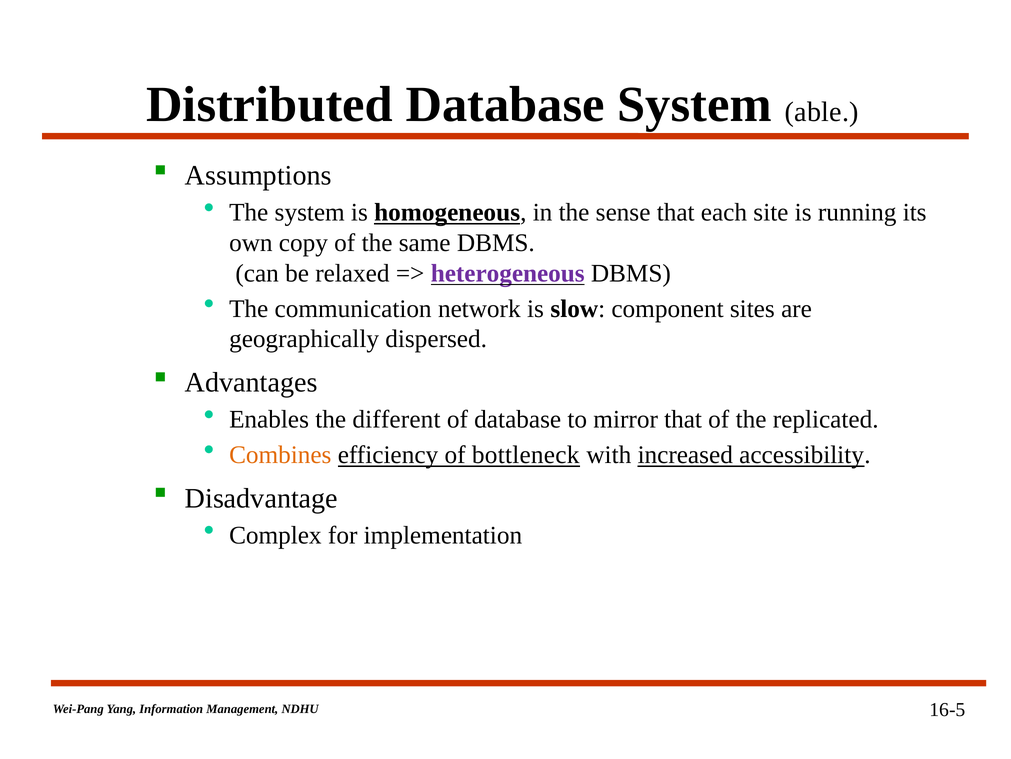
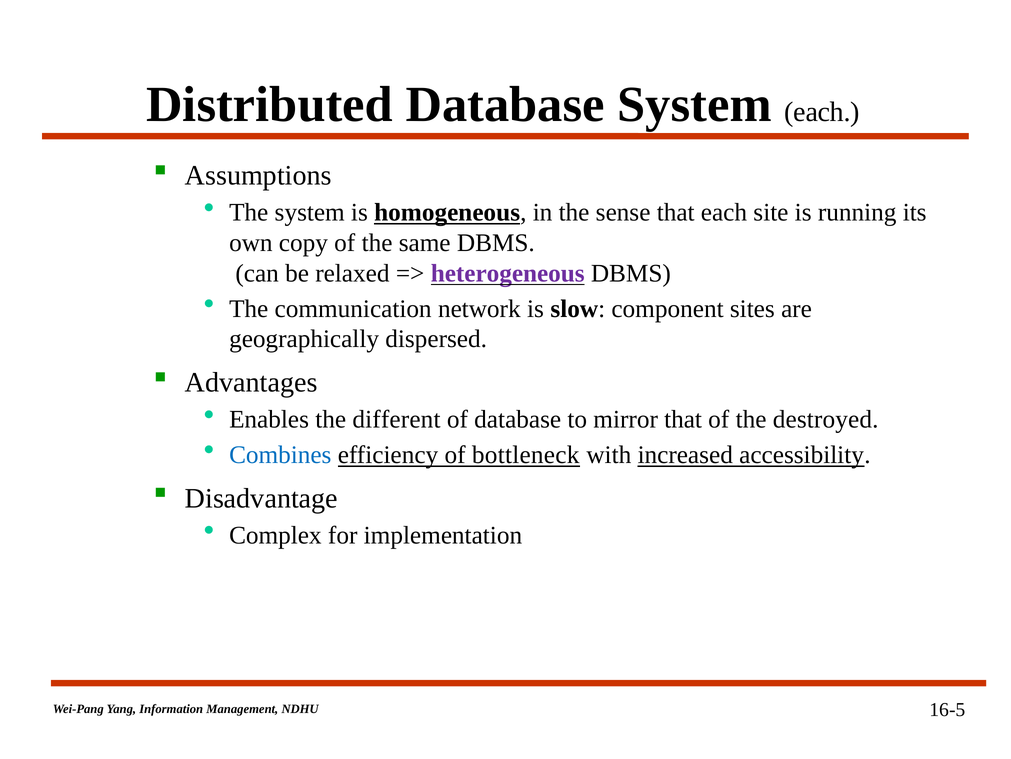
System able: able -> each (822, 112)
replicated: replicated -> destroyed (826, 419)
Combines colour: orange -> blue (280, 454)
